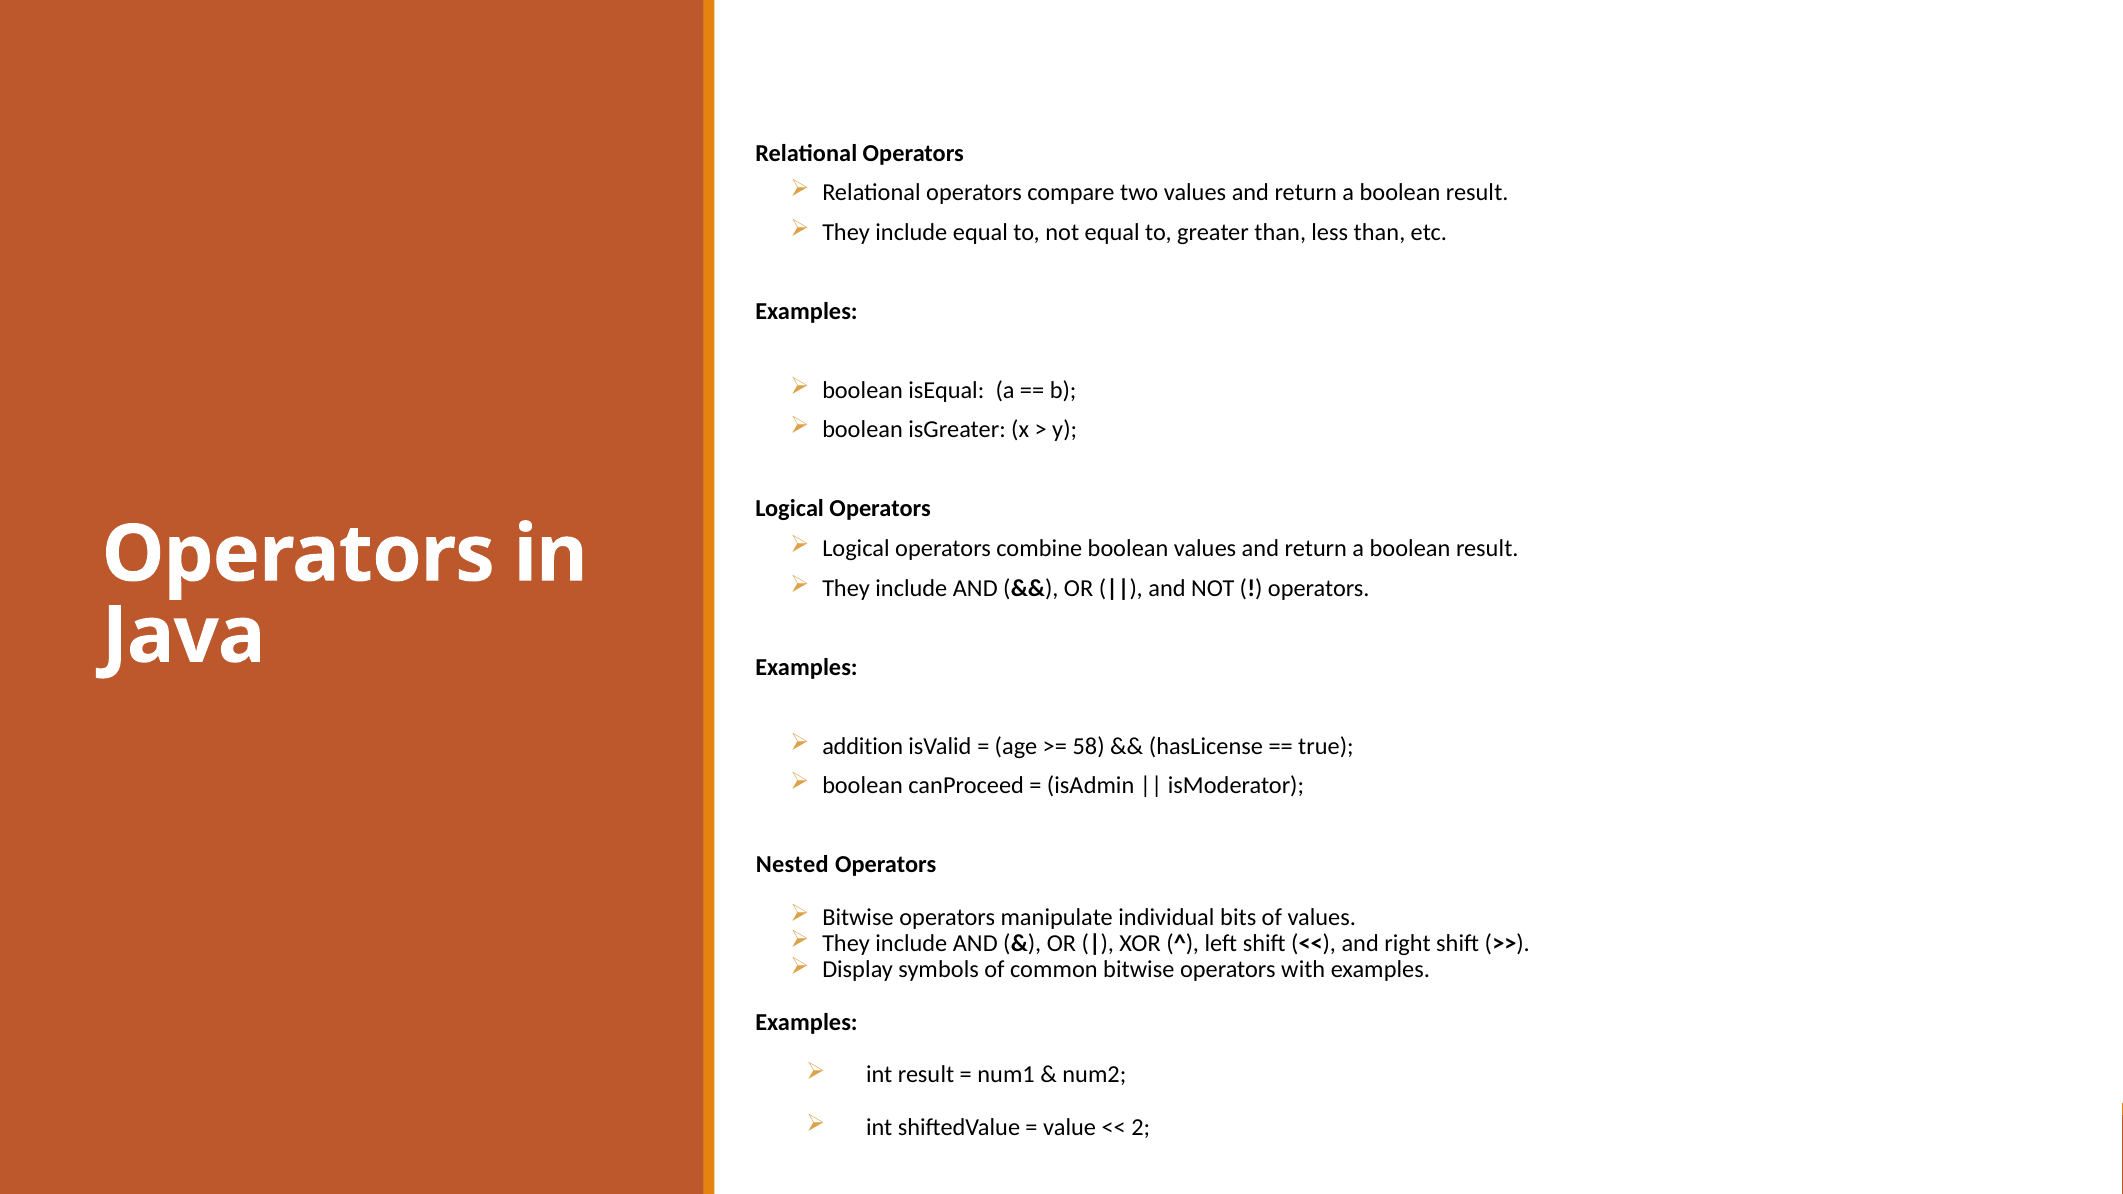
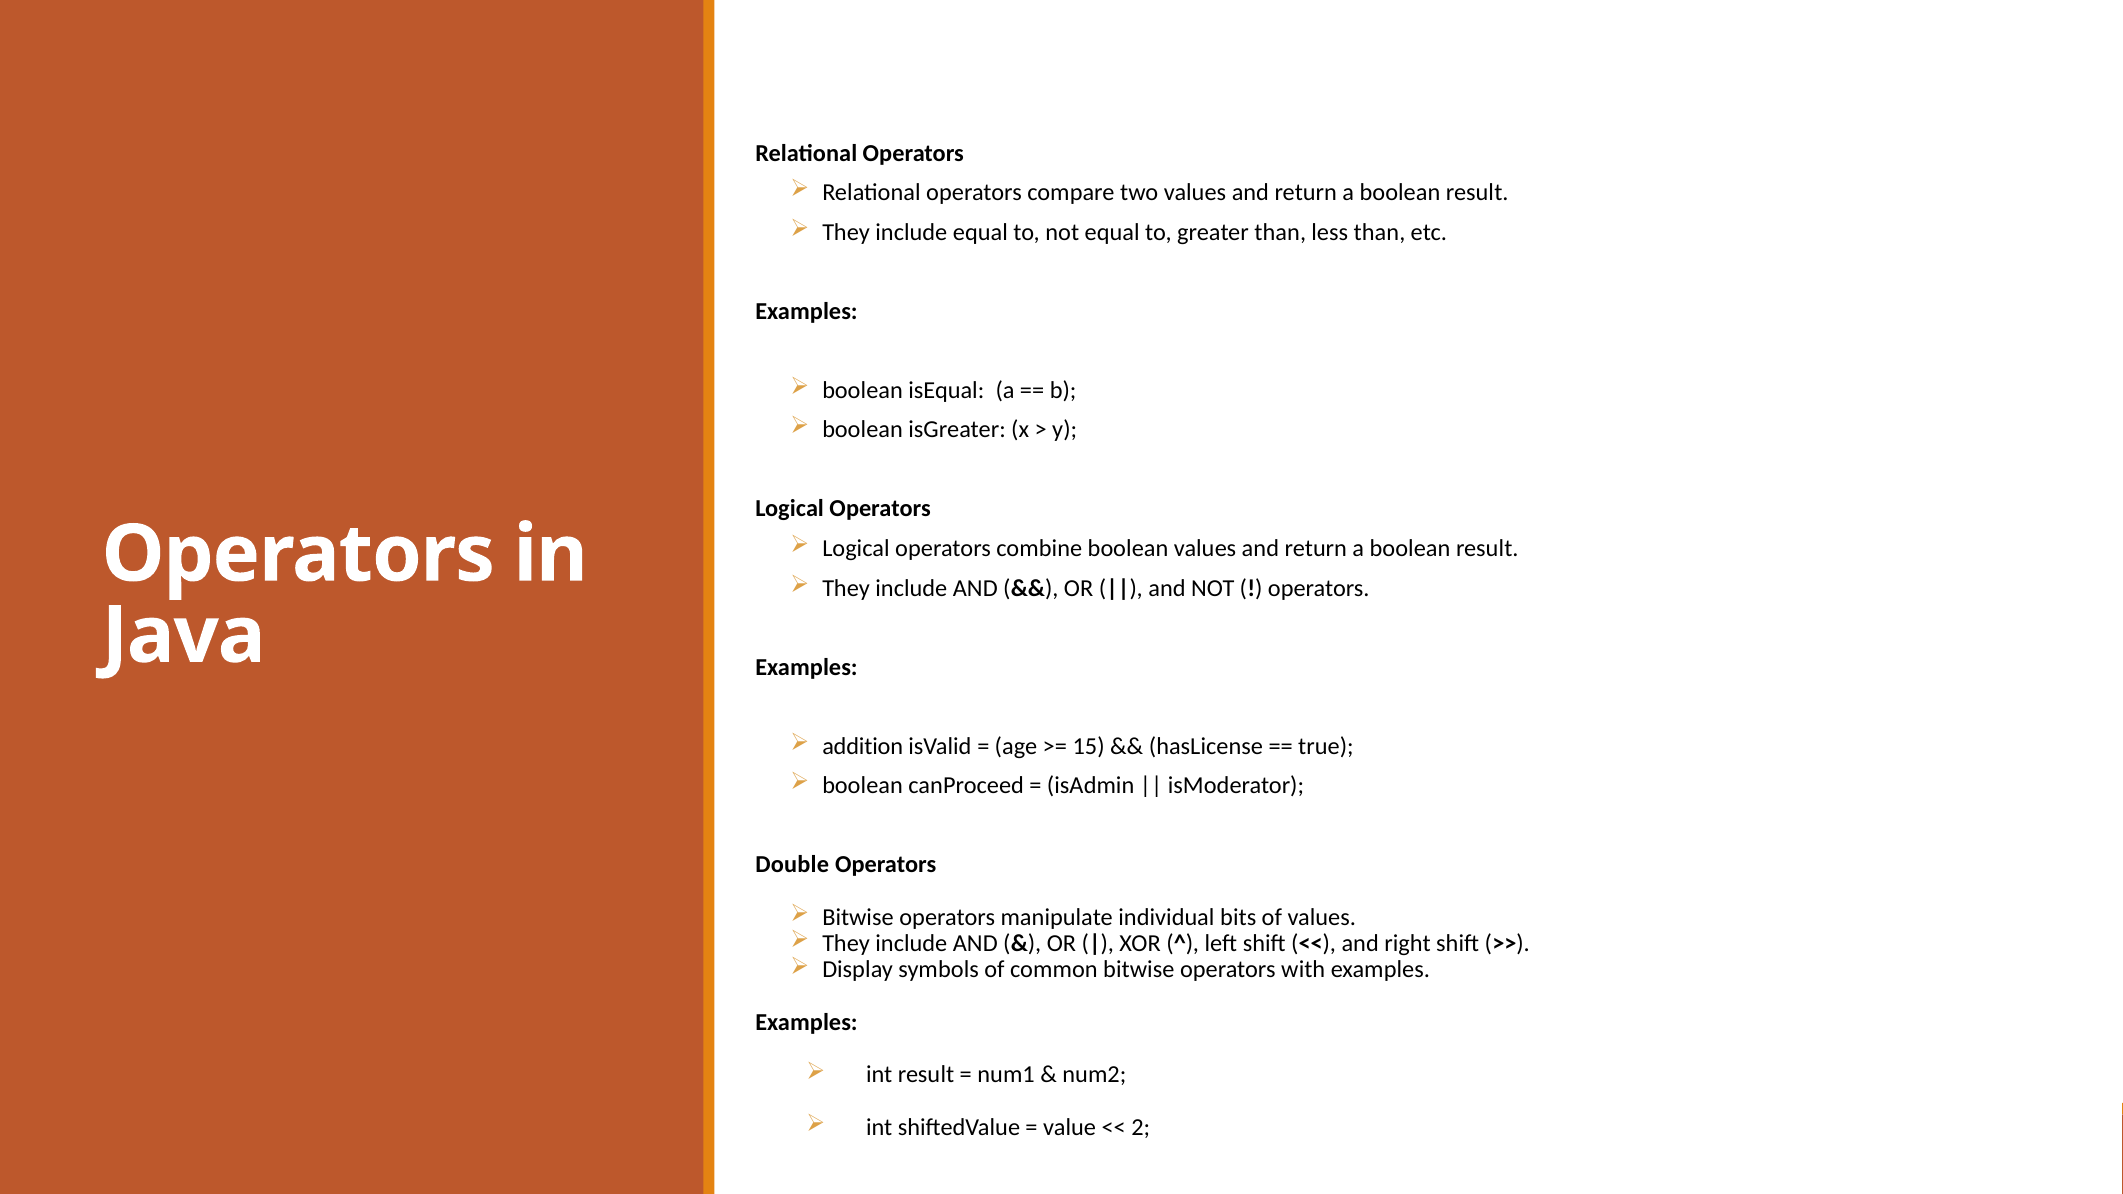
58: 58 -> 15 (1089, 746)
Nested: Nested -> Double (792, 865)
